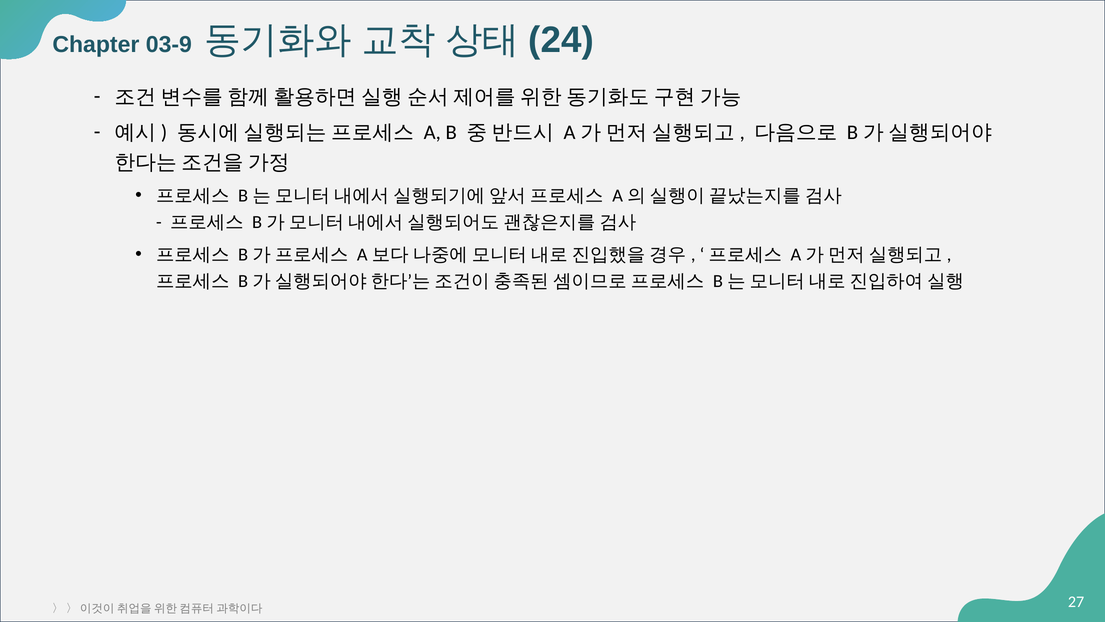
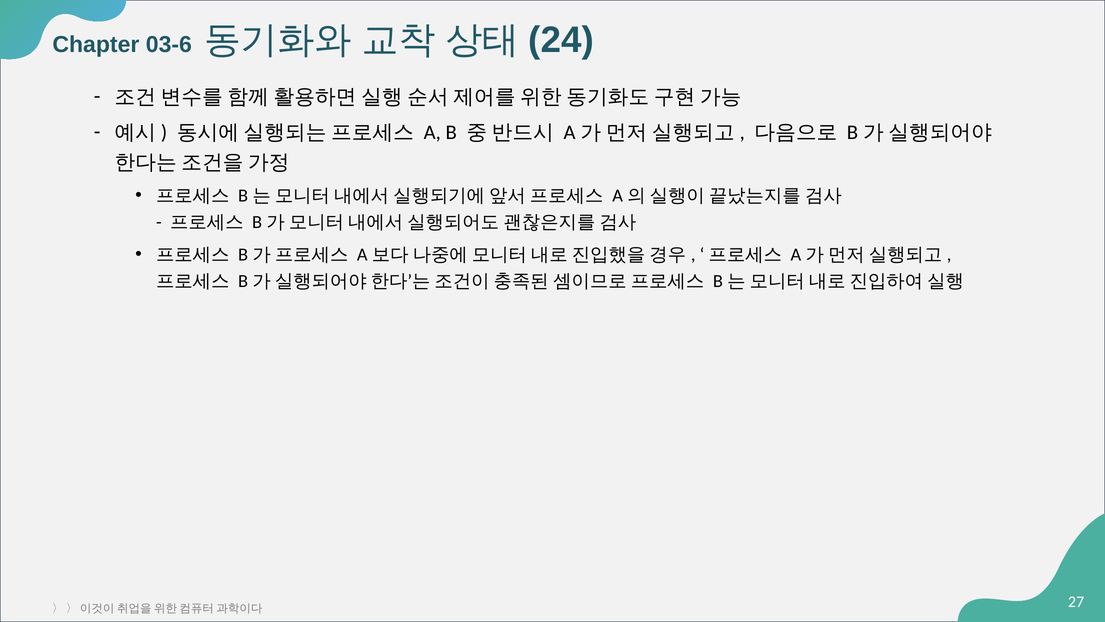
03-9: 03-9 -> 03-6 (169, 45)
